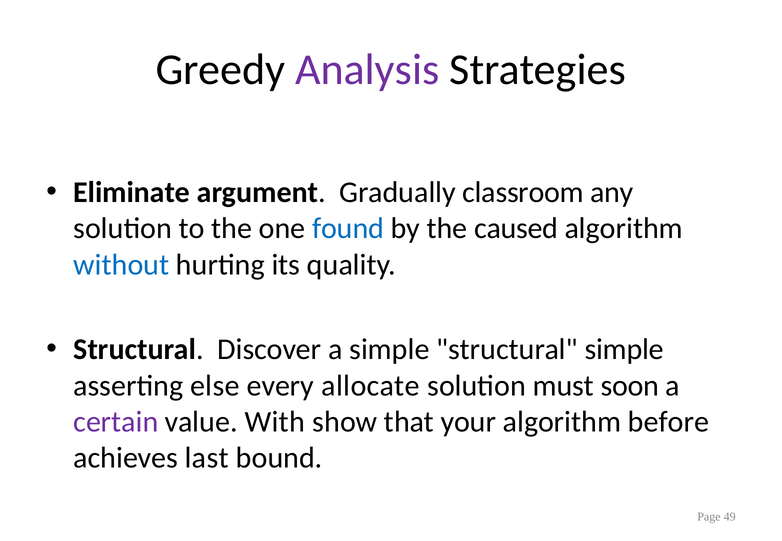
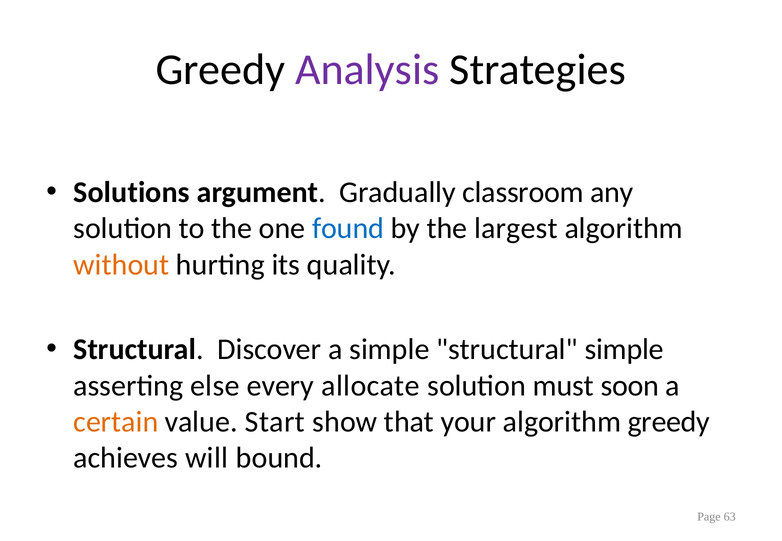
Eliminate: Eliminate -> Solutions (132, 193)
caused: caused -> largest (516, 229)
without colour: blue -> orange (121, 265)
certain colour: purple -> orange (116, 422)
With: With -> Start (275, 422)
algorithm before: before -> greedy (669, 422)
last: last -> will (207, 458)
49: 49 -> 63 (730, 517)
